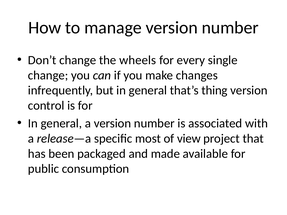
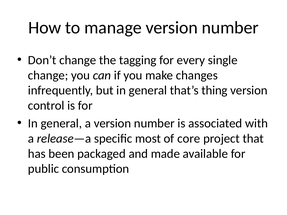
wheels: wheels -> tagging (138, 60)
view: view -> core (189, 139)
